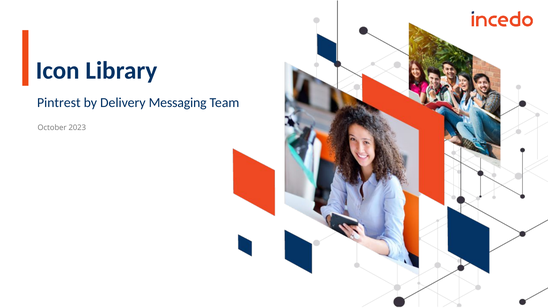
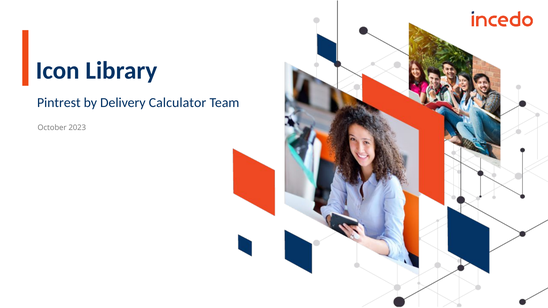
Messaging: Messaging -> Calculator (178, 103)
